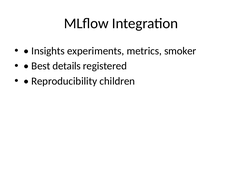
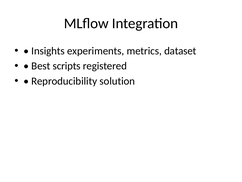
smoker: smoker -> dataset (180, 51)
details: details -> scripts (67, 66)
children: children -> solution (117, 81)
